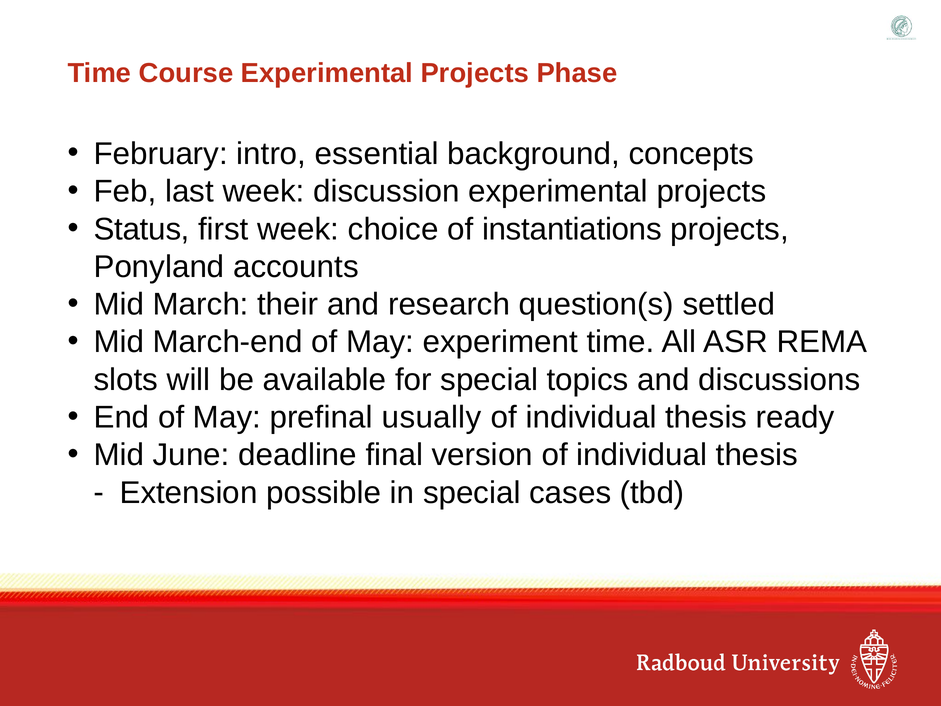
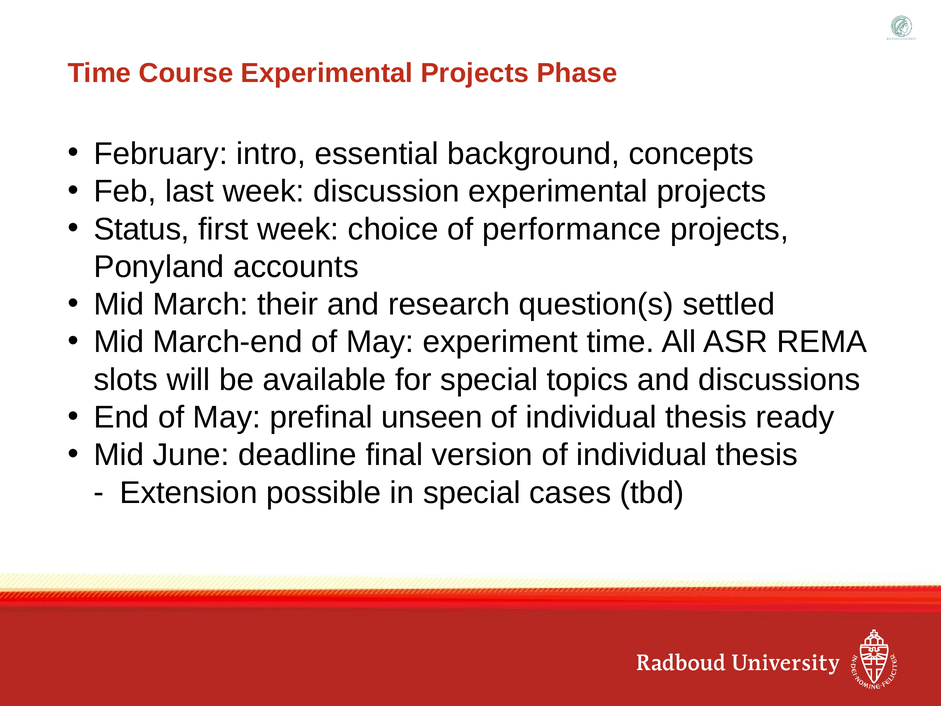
instantiations: instantiations -> performance (572, 229)
usually: usually -> unseen (432, 417)
